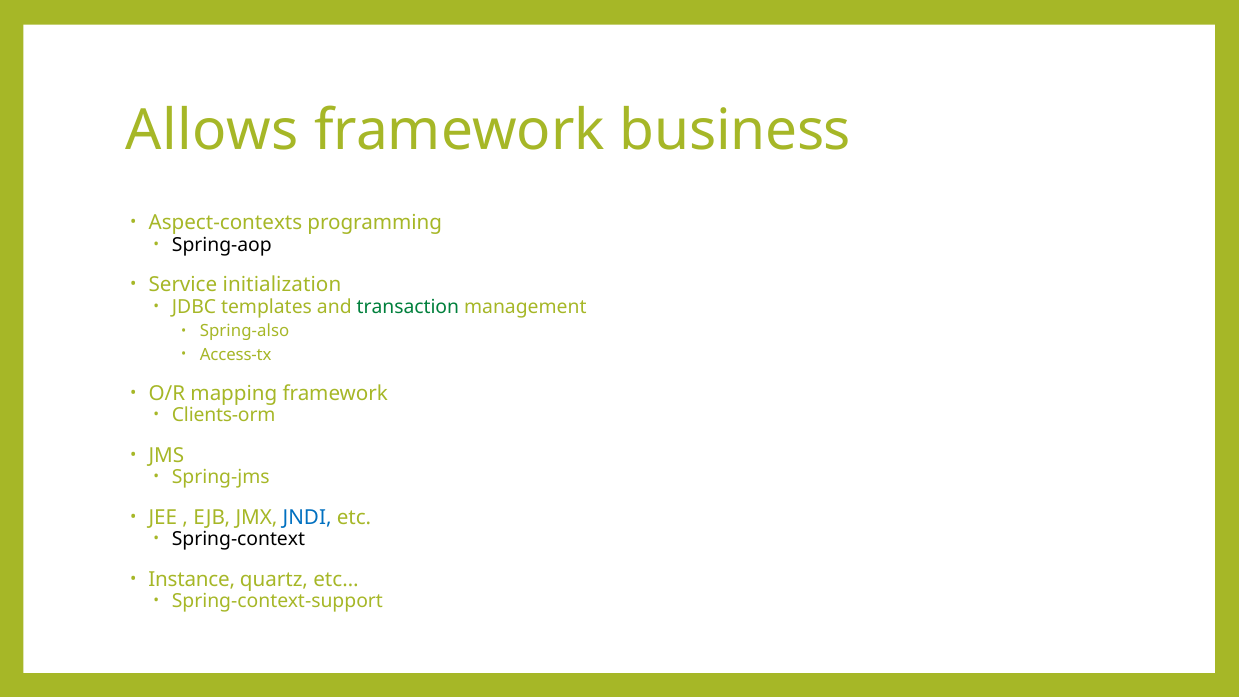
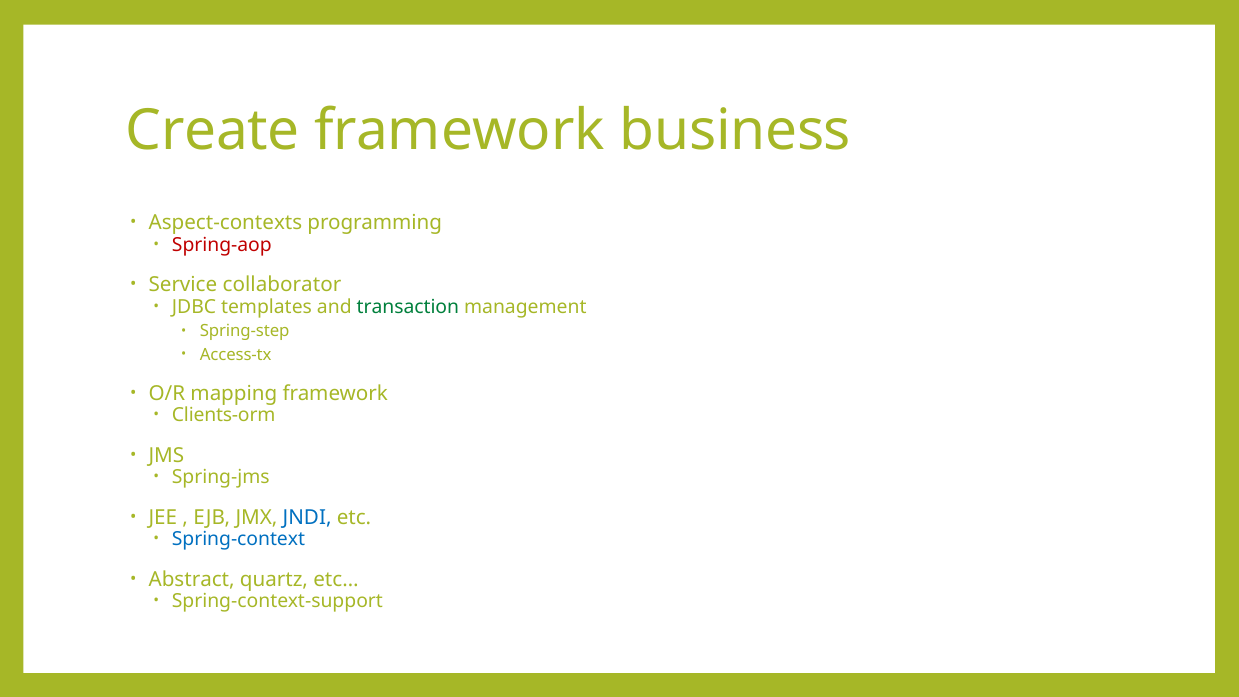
Allows: Allows -> Create (213, 130)
Spring-aop colour: black -> red (222, 245)
initialization: initialization -> collaborator (282, 285)
Spring-also: Spring-also -> Spring-step (245, 331)
Spring-context colour: black -> blue (238, 539)
Instance: Instance -> Abstract (192, 579)
